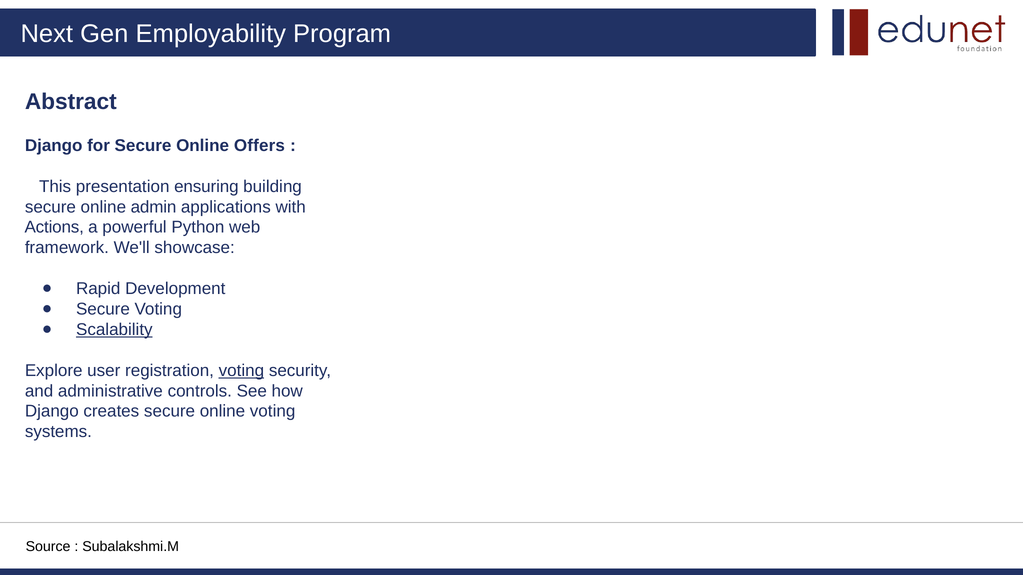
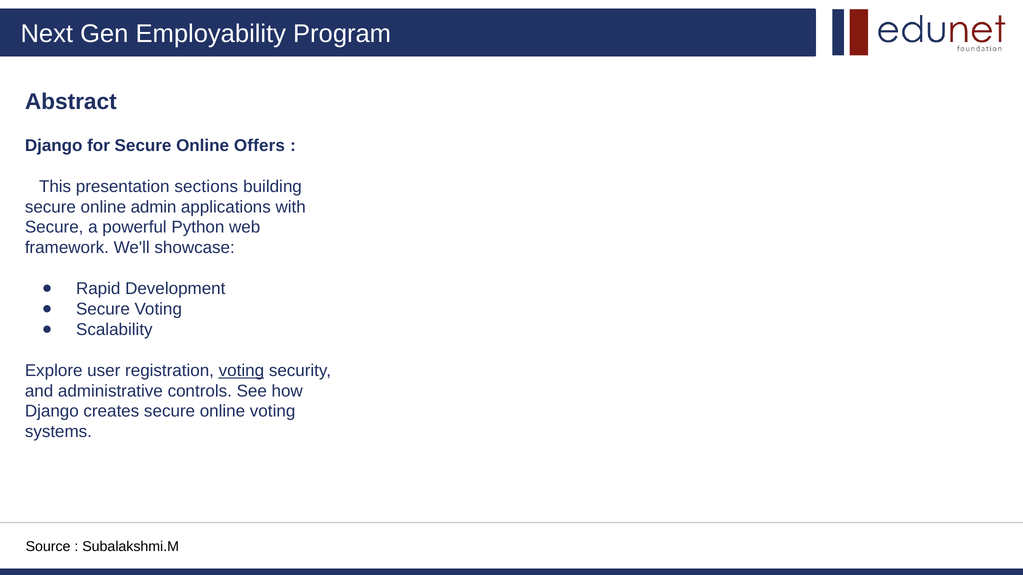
ensuring: ensuring -> sections (206, 187)
Actions: Actions -> Secure (54, 228)
Scalability underline: present -> none (114, 330)
